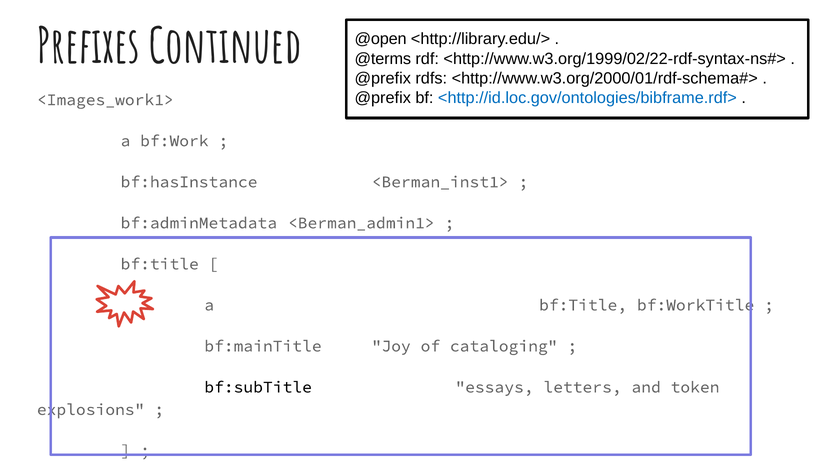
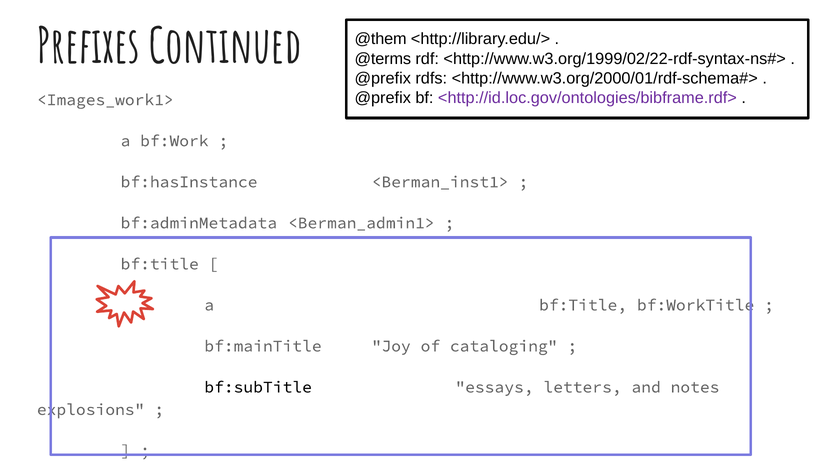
@open: @open -> @them (381, 39)
<http://id.loc.gov/ontologies/bibframe.rdf> colour: blue -> purple (587, 98)
token: token -> notes (695, 387)
